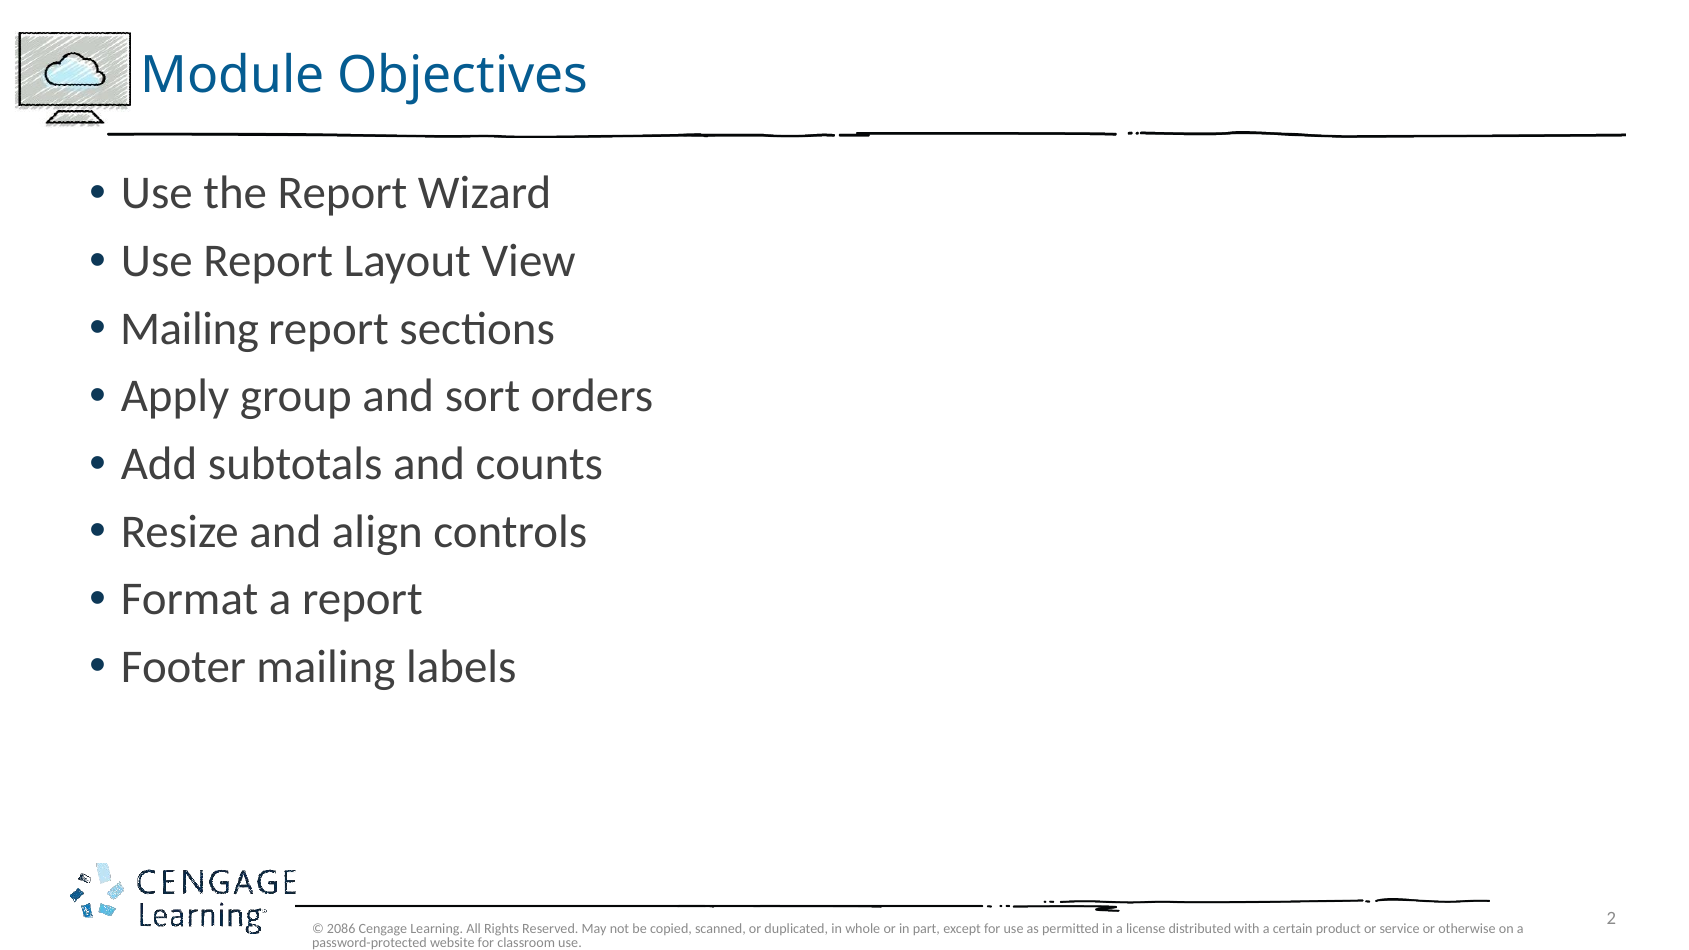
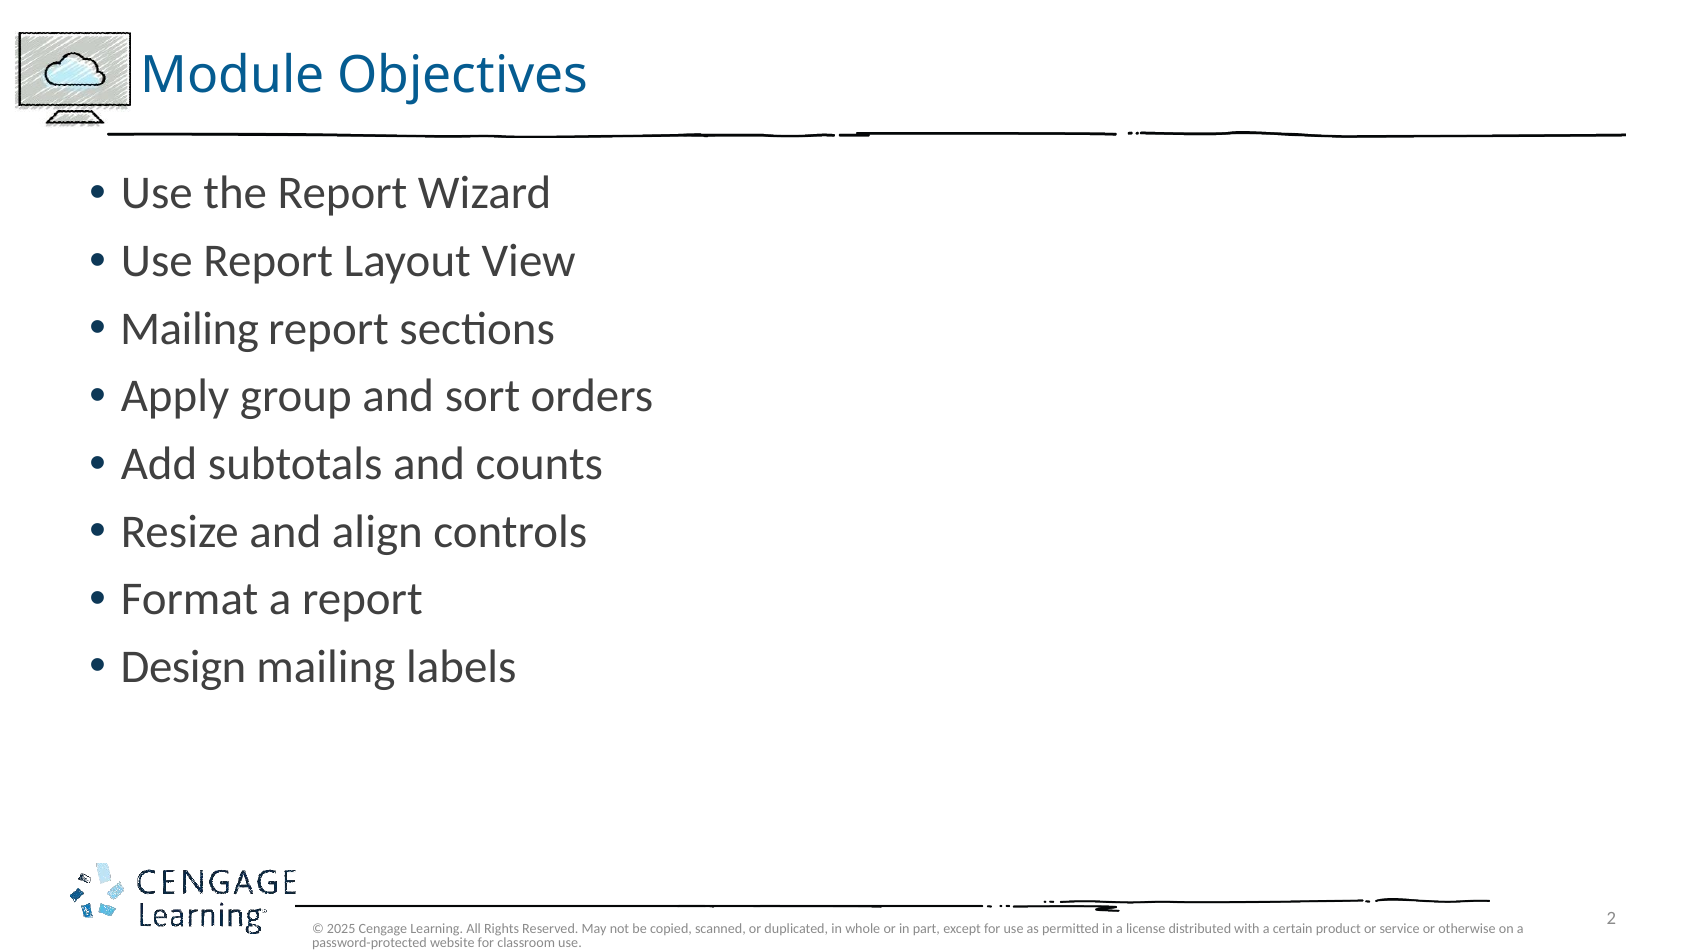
Footer: Footer -> Design (184, 667)
2086: 2086 -> 2025 (341, 929)
